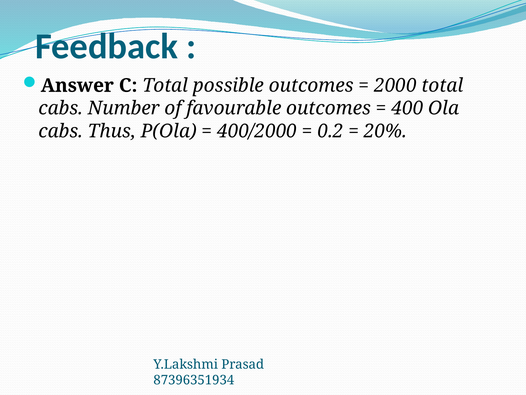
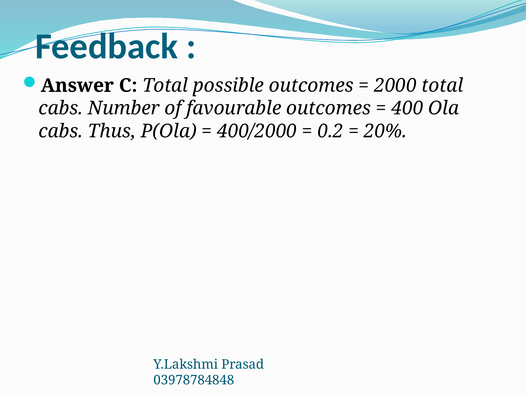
87396351934: 87396351934 -> 03978784848 (194, 380)
